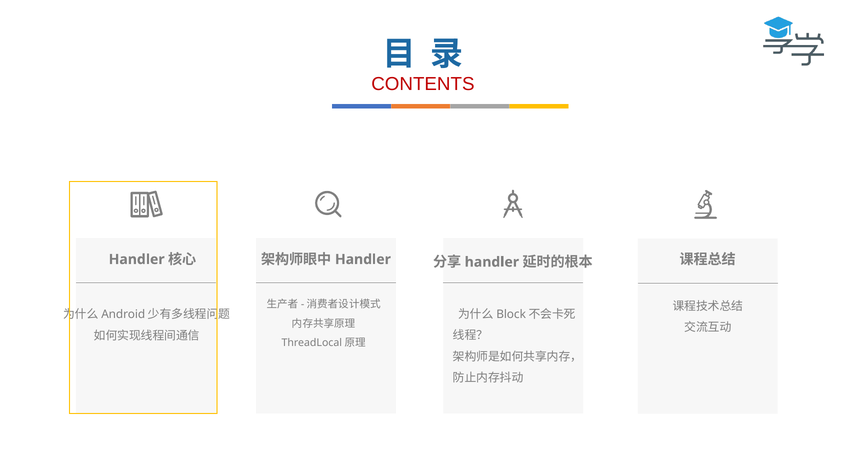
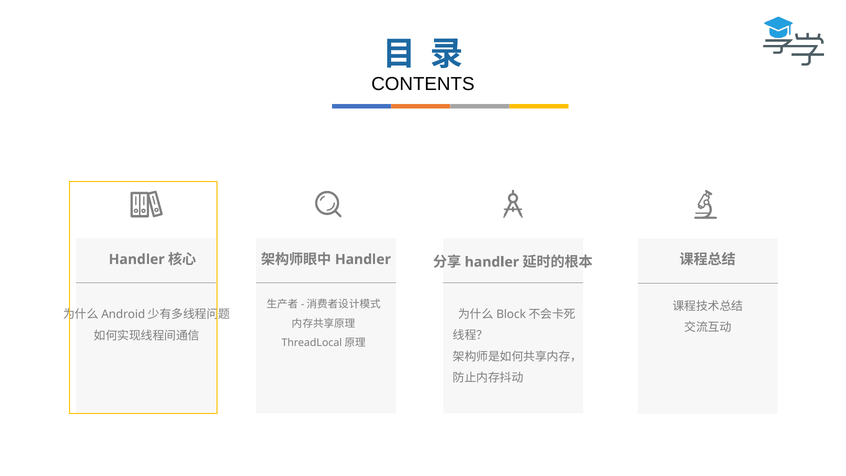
CONTENTS colour: red -> black (423, 84)
